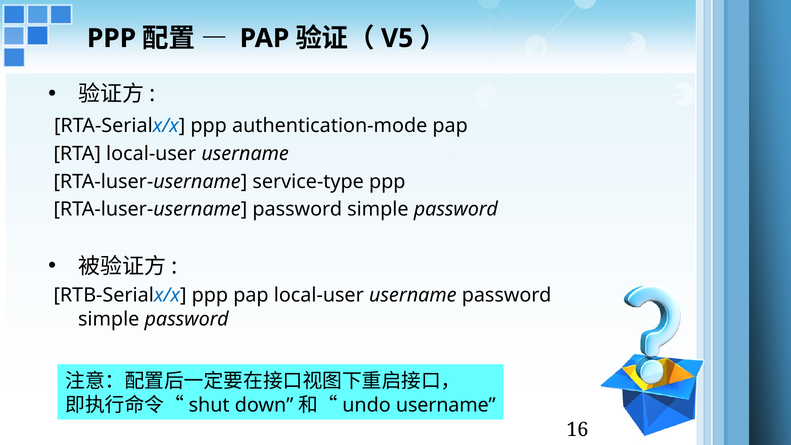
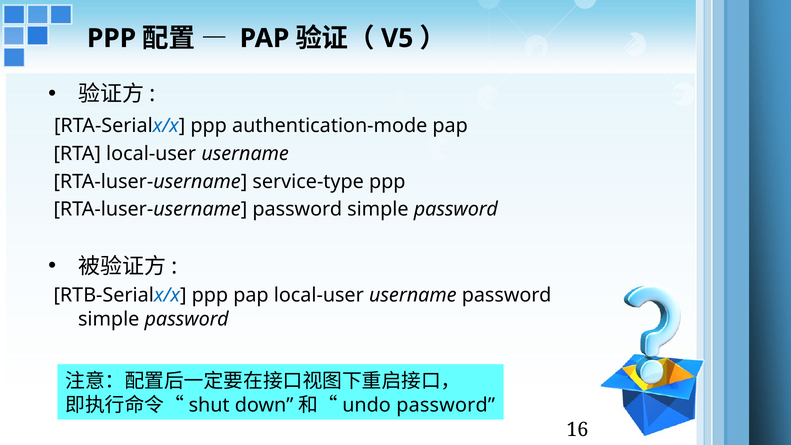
username: username -> password (446, 405)
